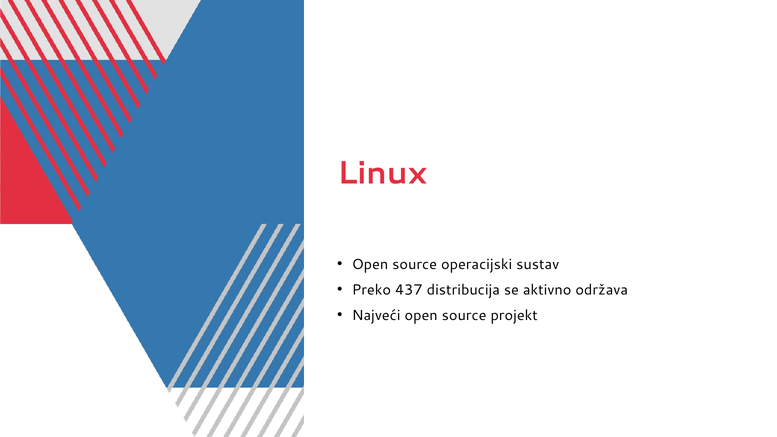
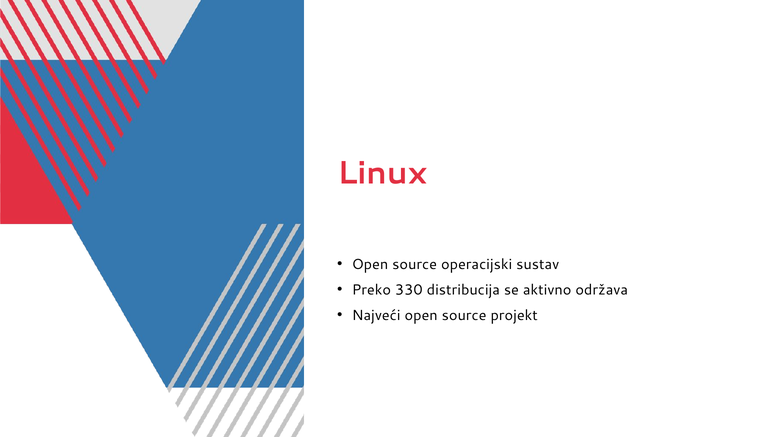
437: 437 -> 330 (409, 290)
